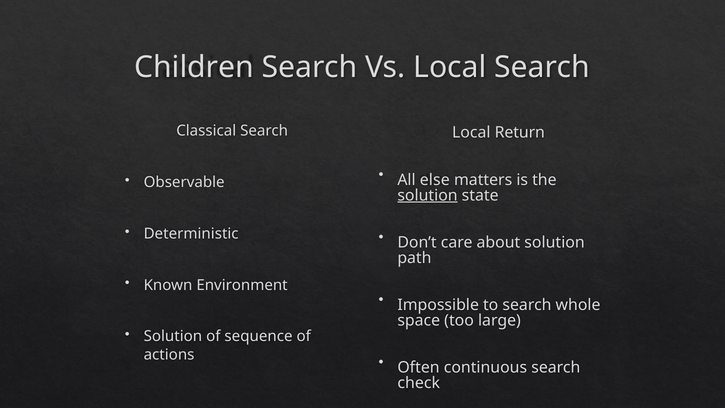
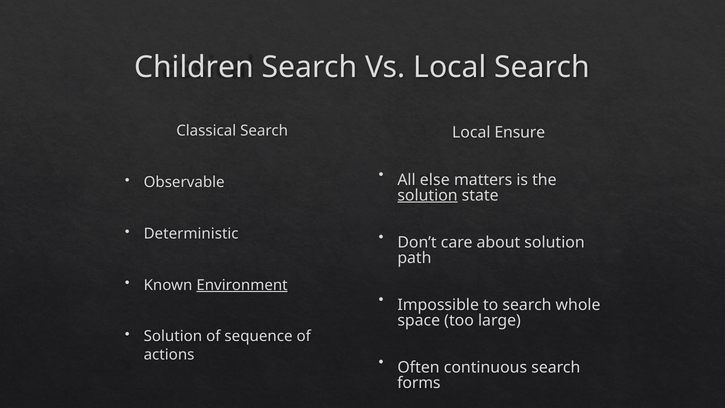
Return: Return -> Ensure (520, 133)
Environment underline: none -> present (242, 285)
check: check -> forms (419, 383)
